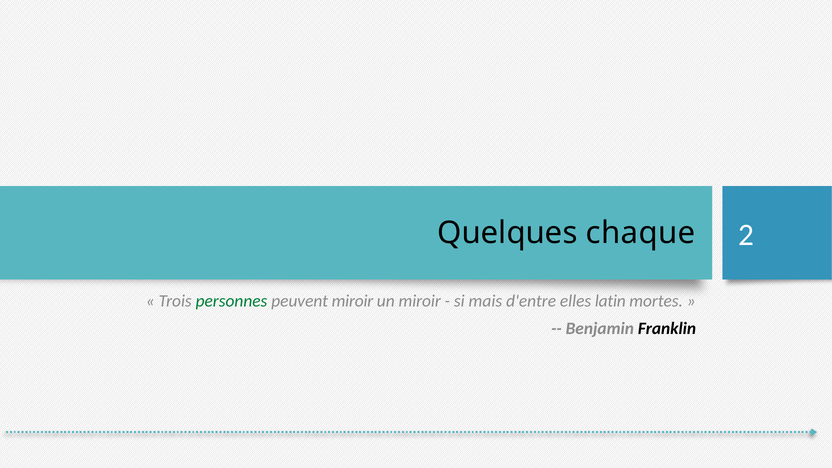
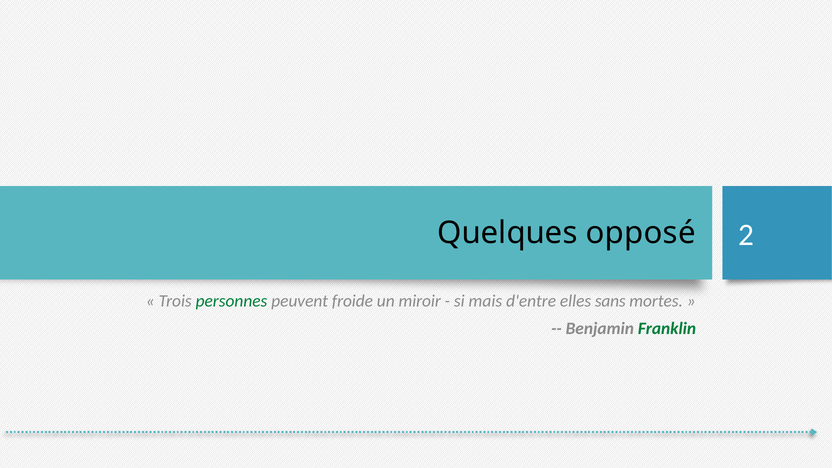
chaque: chaque -> opposé (641, 233)
peuvent miroir: miroir -> froide (352, 301)
latin: latin -> sans (610, 301)
Franklin colour: black -> green (667, 329)
